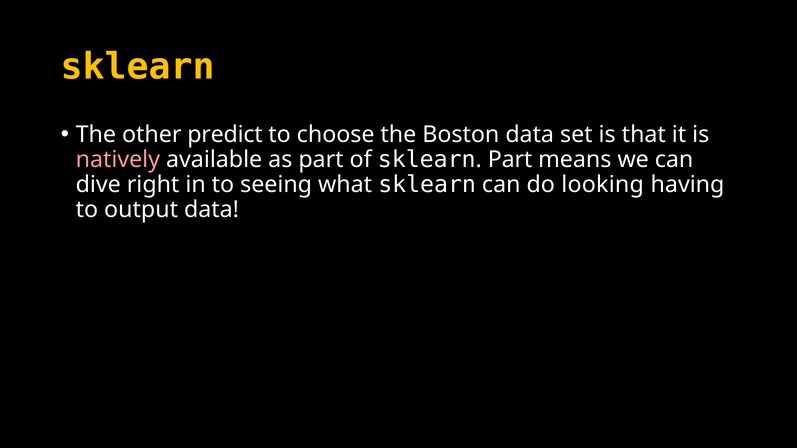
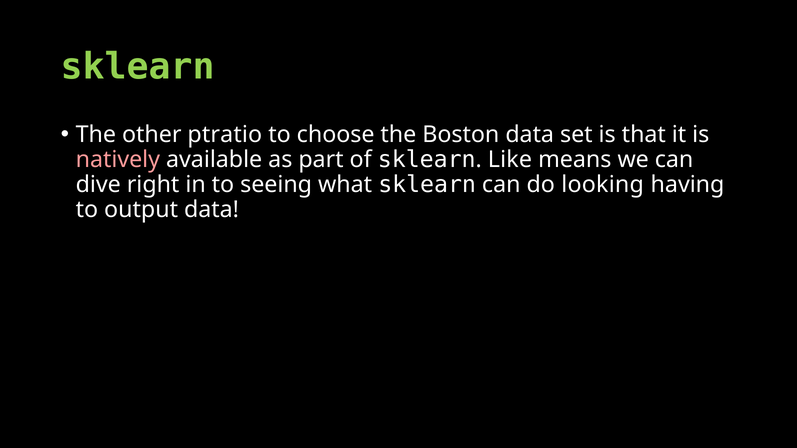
sklearn colour: yellow -> light green (138, 67)
predict: predict -> ptratio (225, 135)
Part: Part -> Like (510, 160)
